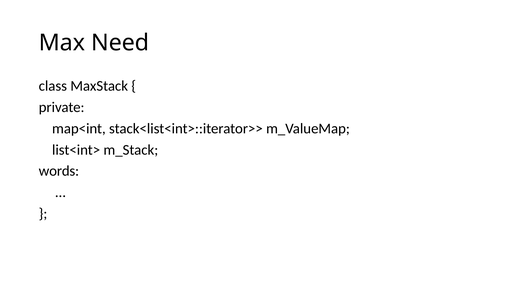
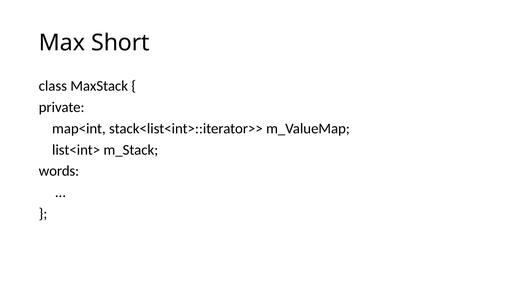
Need: Need -> Short (120, 43)
